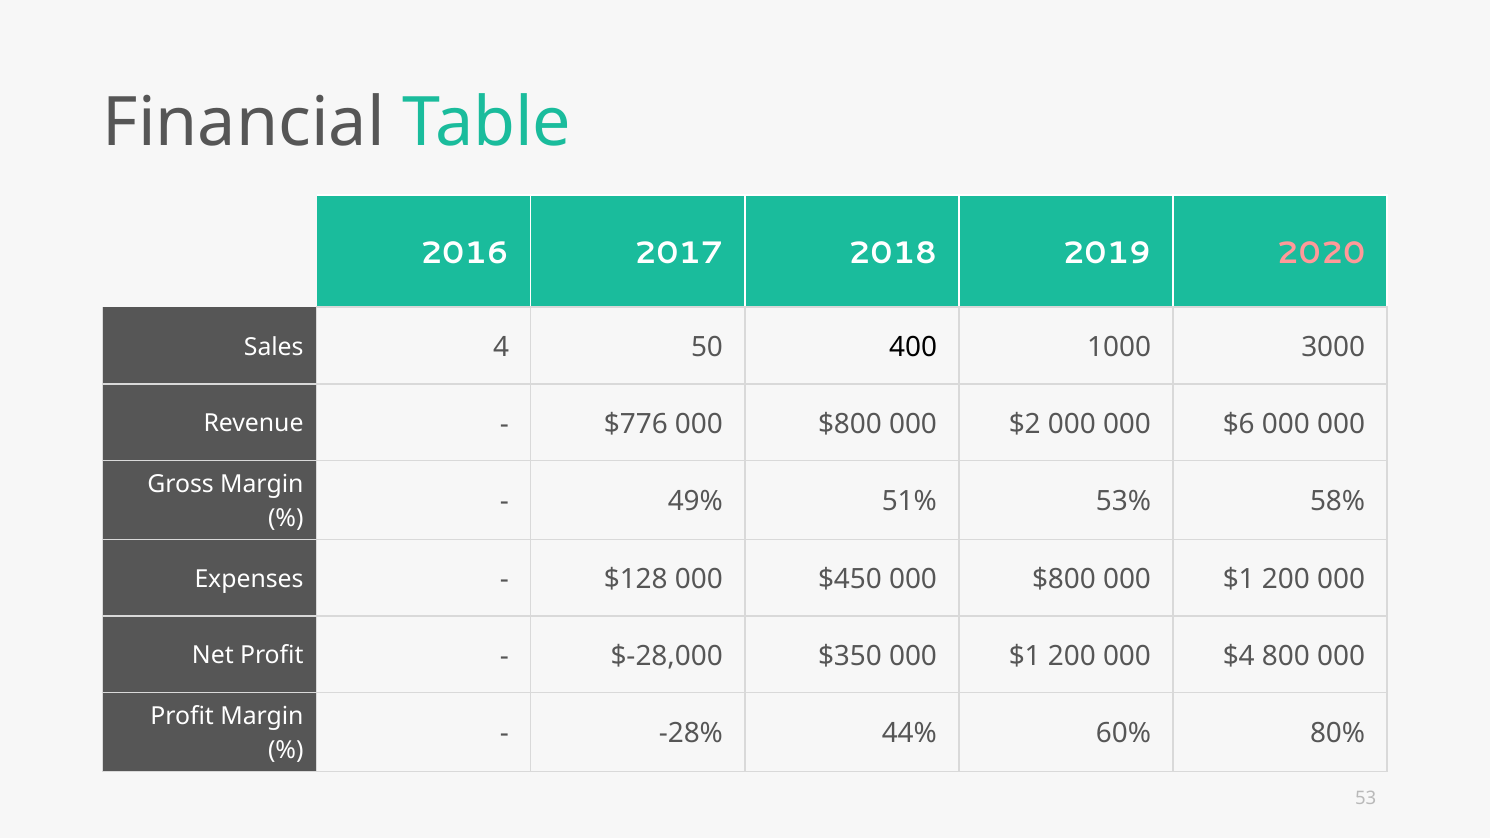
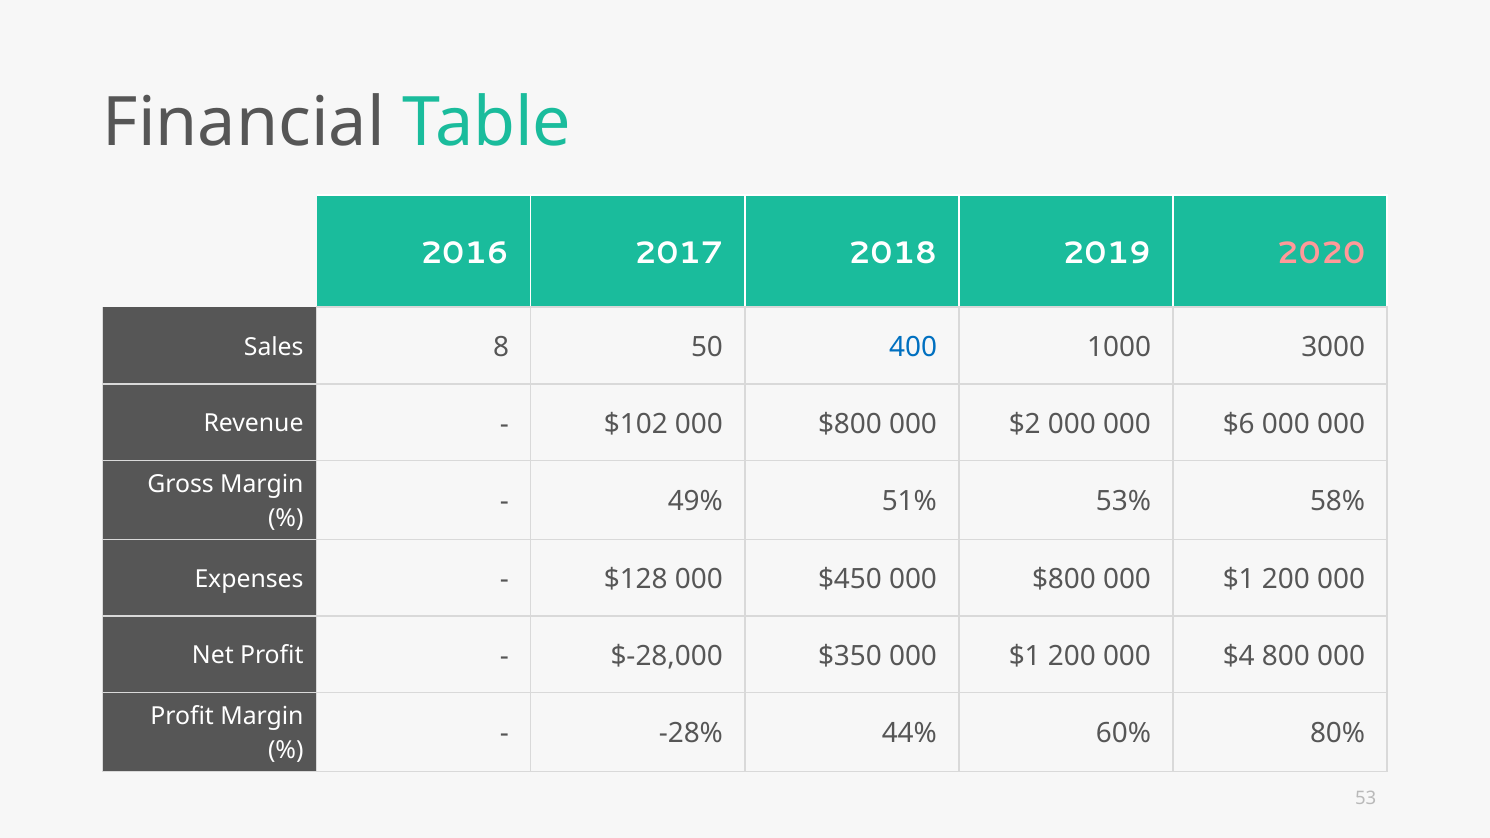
4: 4 -> 8 (501, 347)
400 colour: black -> blue (913, 347)
$776: $776 -> $102 (636, 424)
